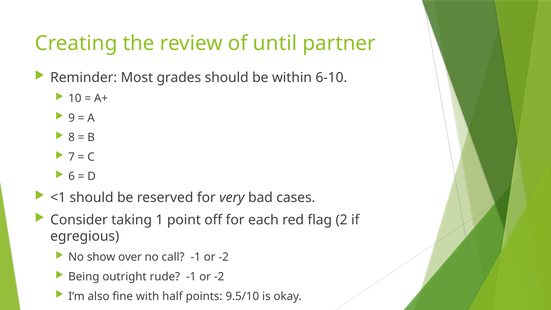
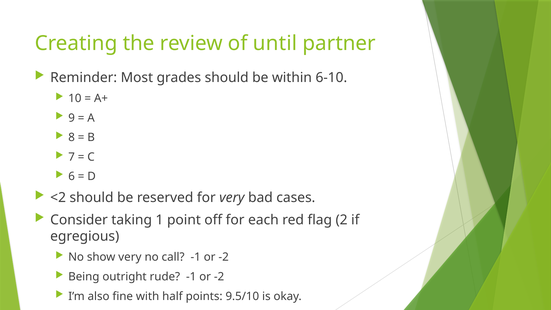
<1: <1 -> <2 (58, 198)
show over: over -> very (130, 257)
